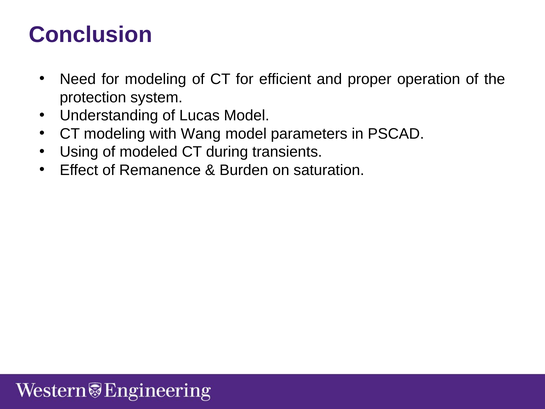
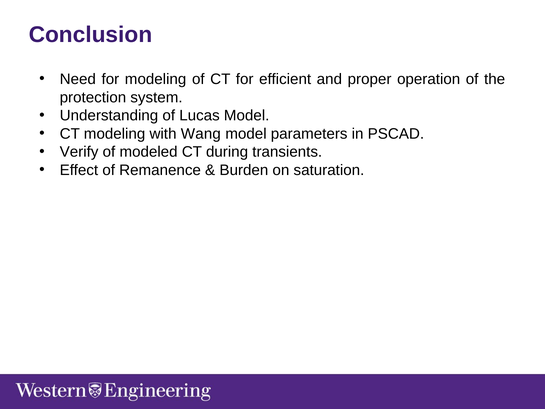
Using: Using -> Verify (79, 152)
